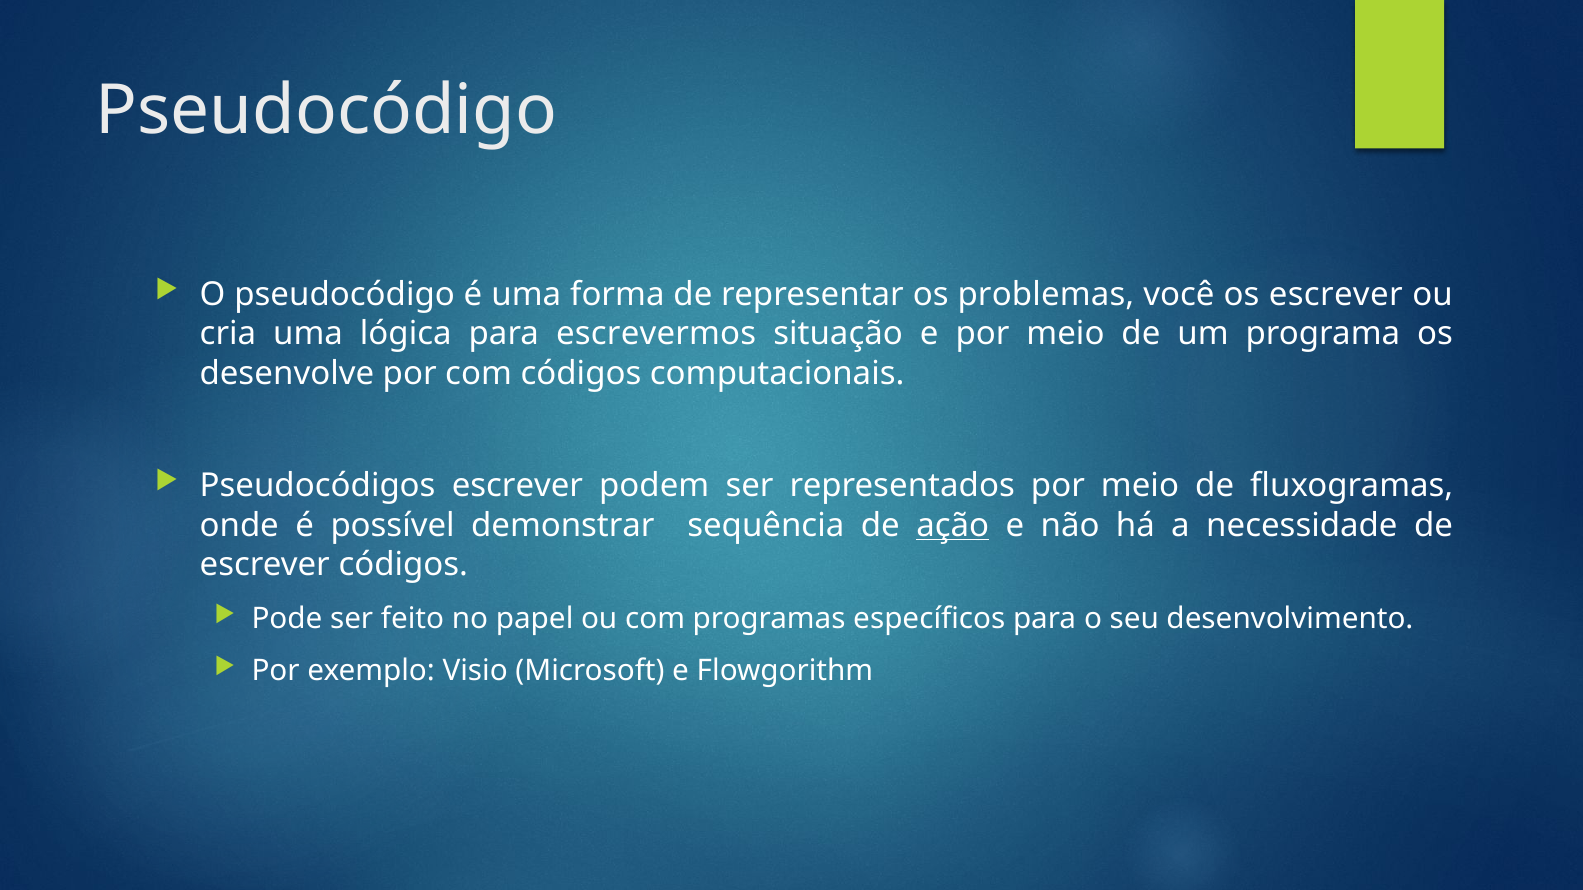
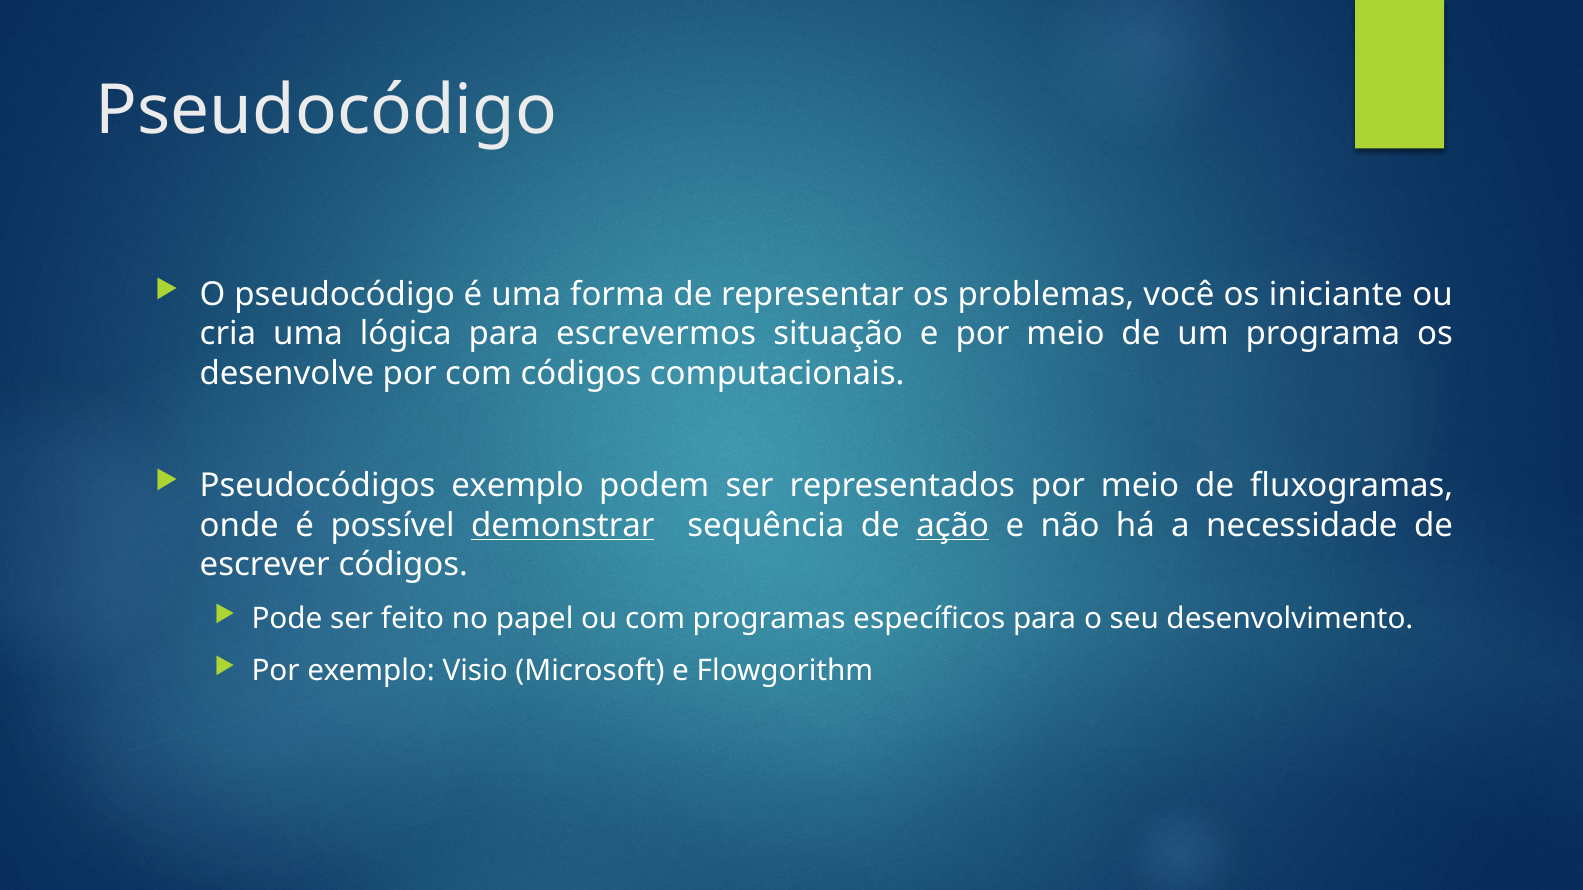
os escrever: escrever -> iniciante (1336, 295)
Pseudocódigos escrever: escrever -> exemplo (518, 486)
demonstrar underline: none -> present (563, 526)
